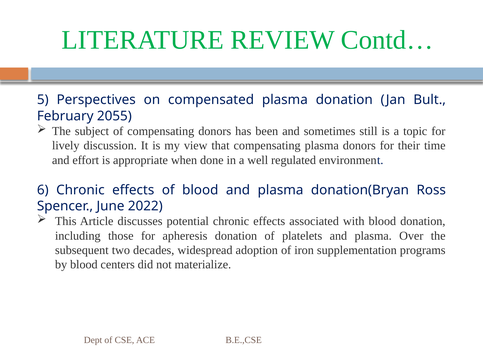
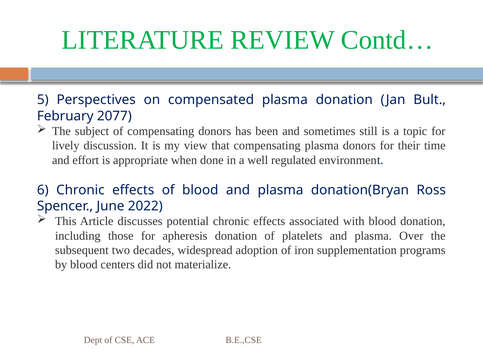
2055: 2055 -> 2077 (114, 116)
